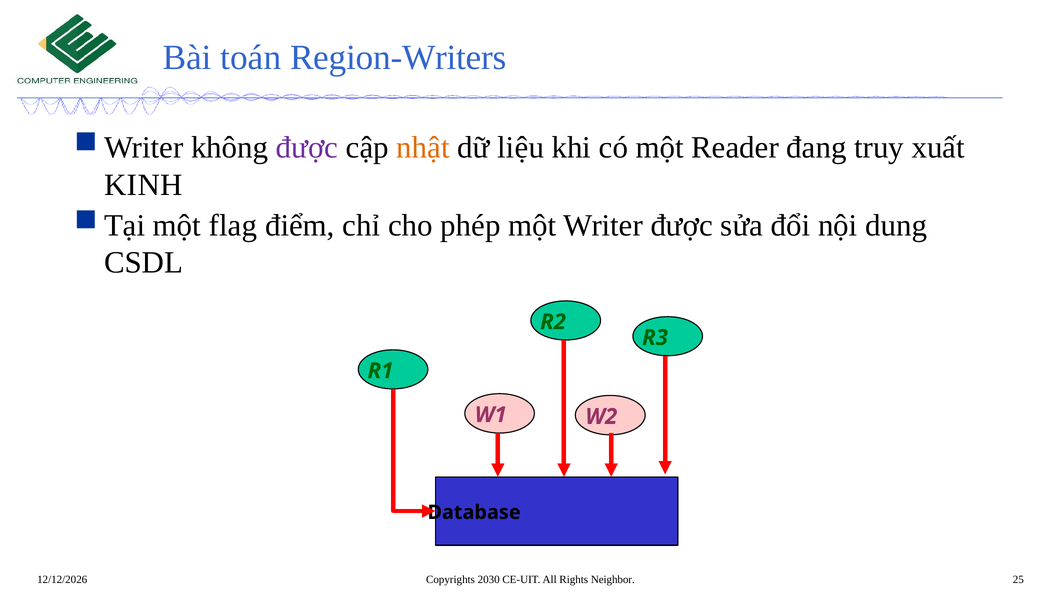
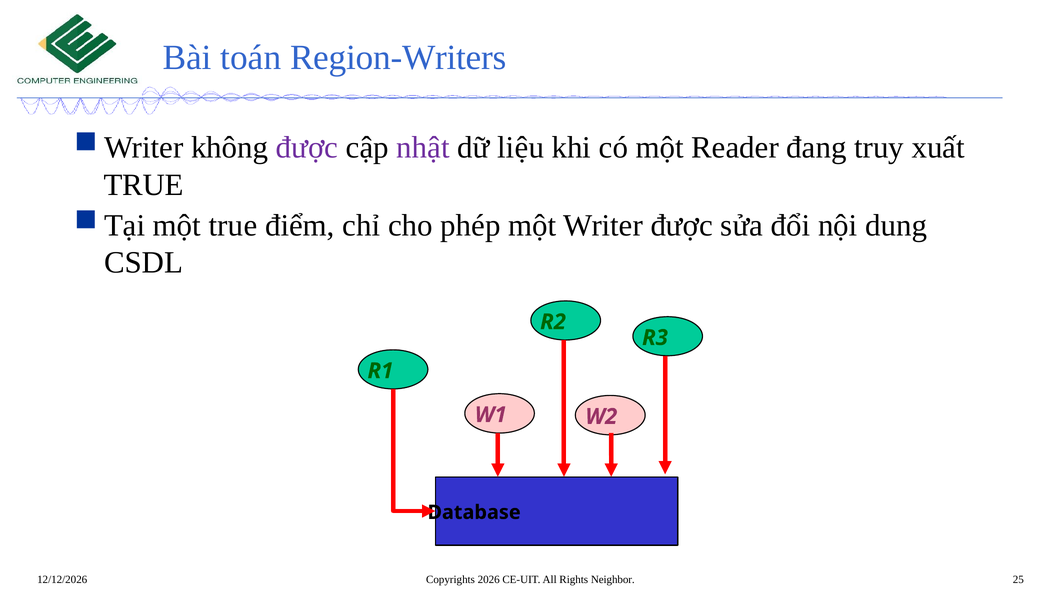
nhật colour: orange -> purple (423, 148)
KINH: KINH -> TRUE (144, 185)
một flag: flag -> true (233, 225)
2030: 2030 -> 2026 (489, 579)
